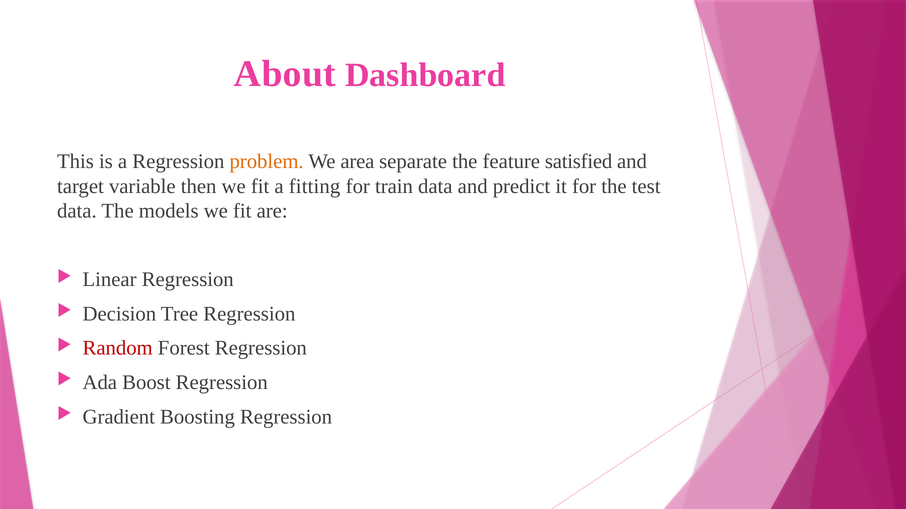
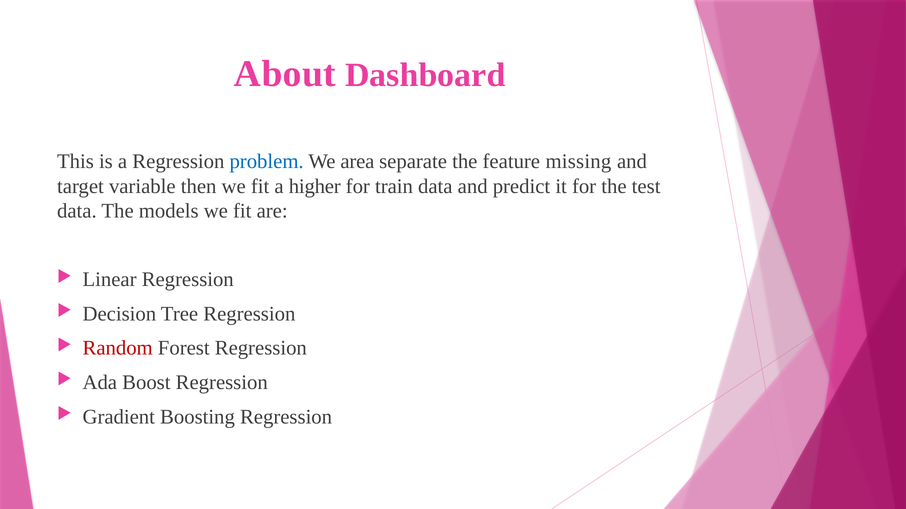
problem colour: orange -> blue (267, 162)
satisfied: satisfied -> missing (578, 162)
fitting: fitting -> higher (315, 186)
